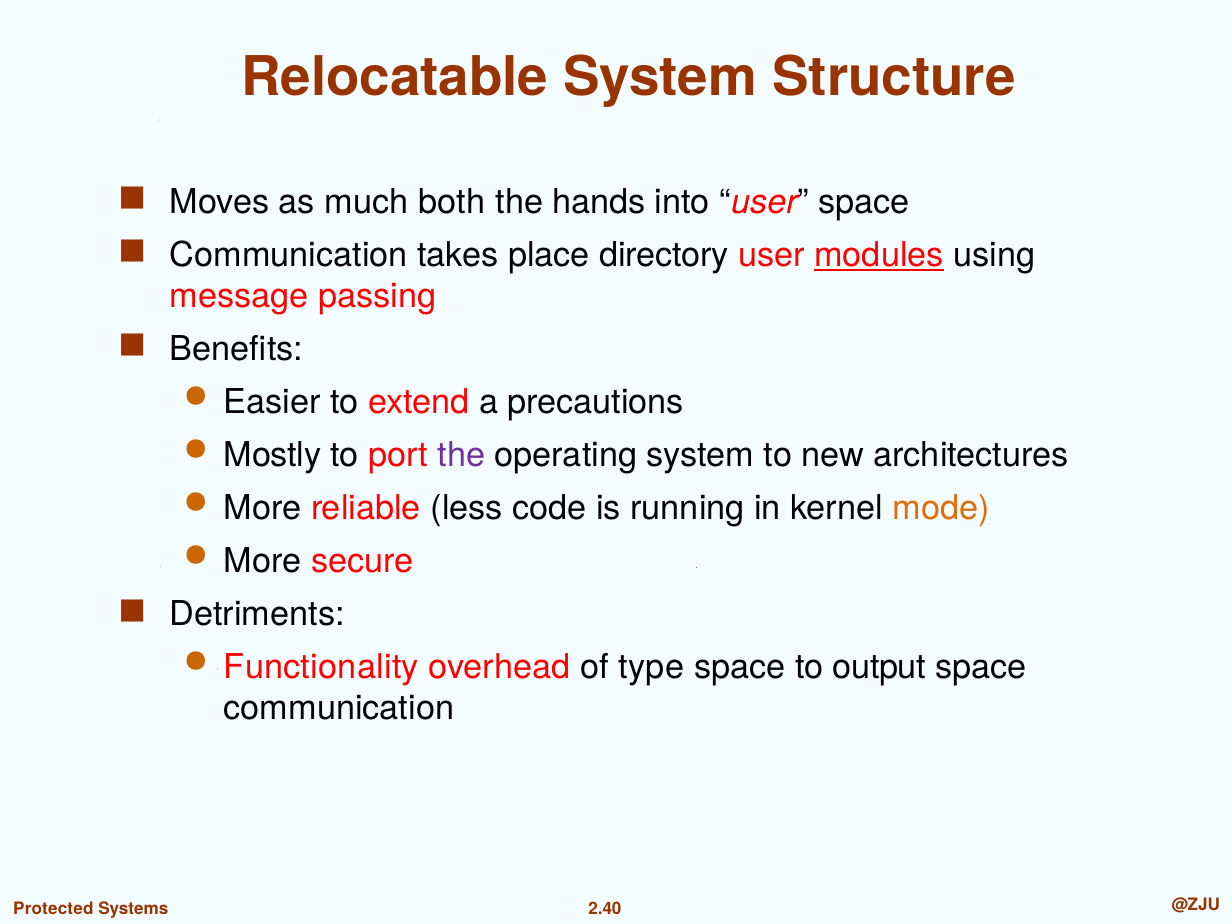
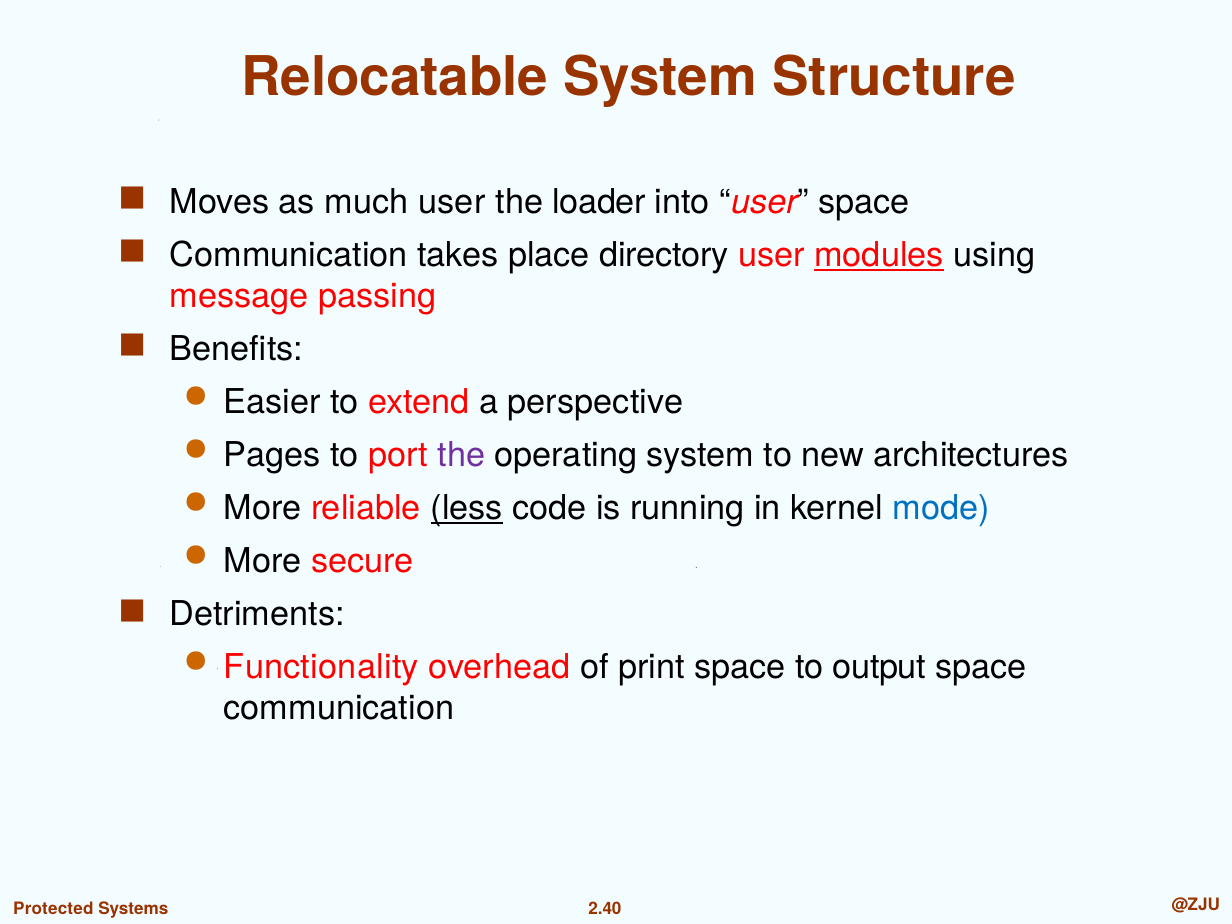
much both: both -> user (452, 202)
hands: hands -> loader (599, 202)
precautions: precautions -> perspective (596, 402)
Mostly: Mostly -> Pages (272, 455)
less underline: none -> present (467, 508)
mode colour: orange -> blue (941, 508)
type: type -> print (652, 668)
